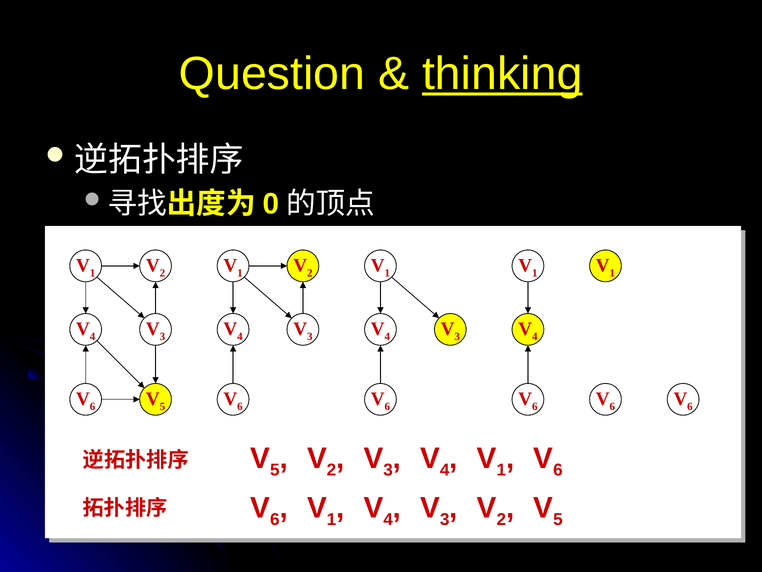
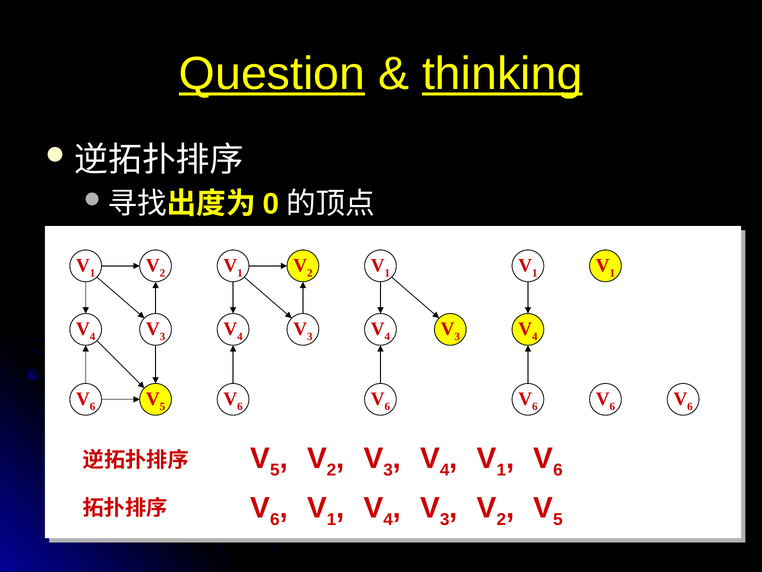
Question underline: none -> present (272, 74)
